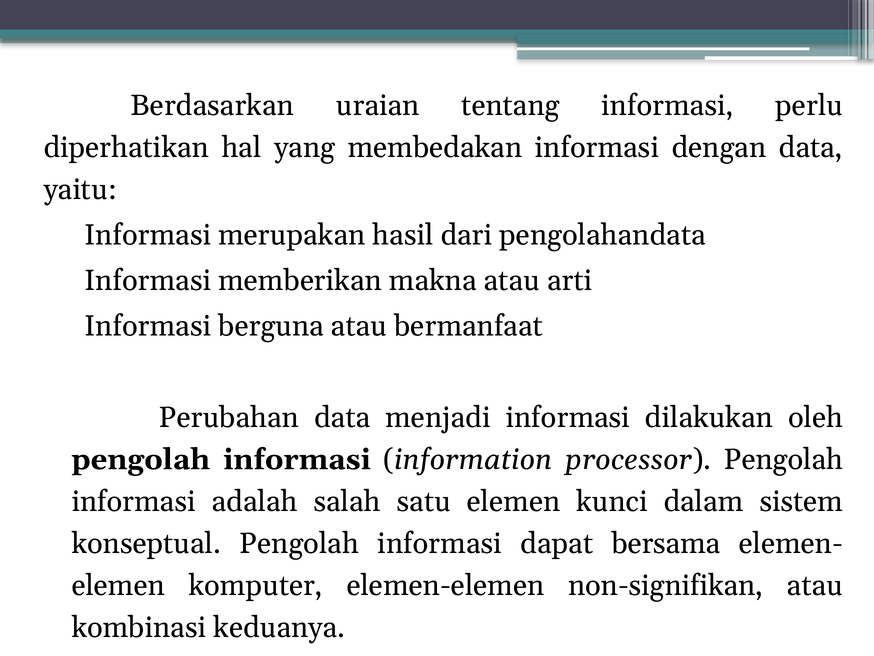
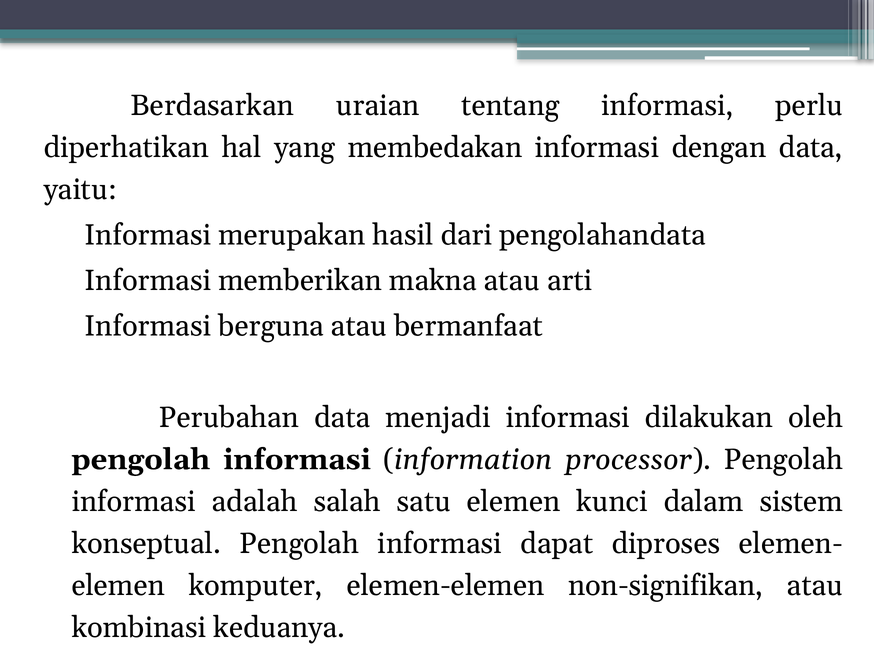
bersama: bersama -> diproses (666, 543)
